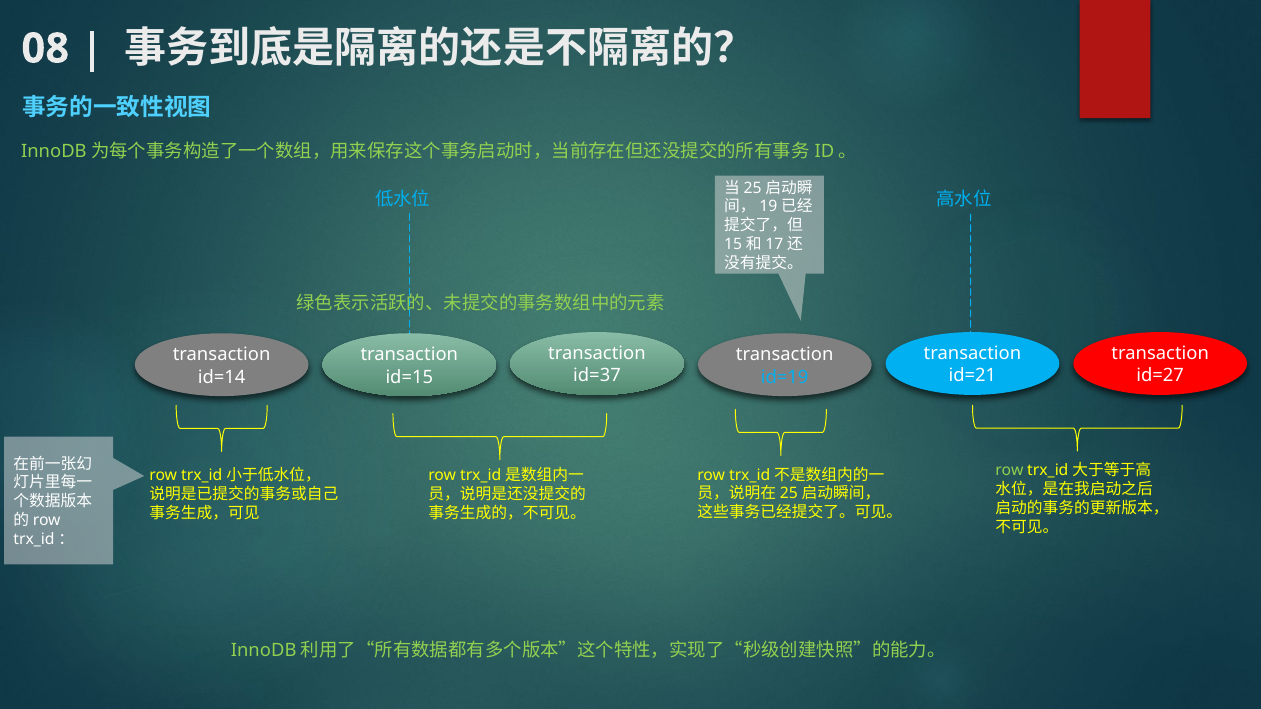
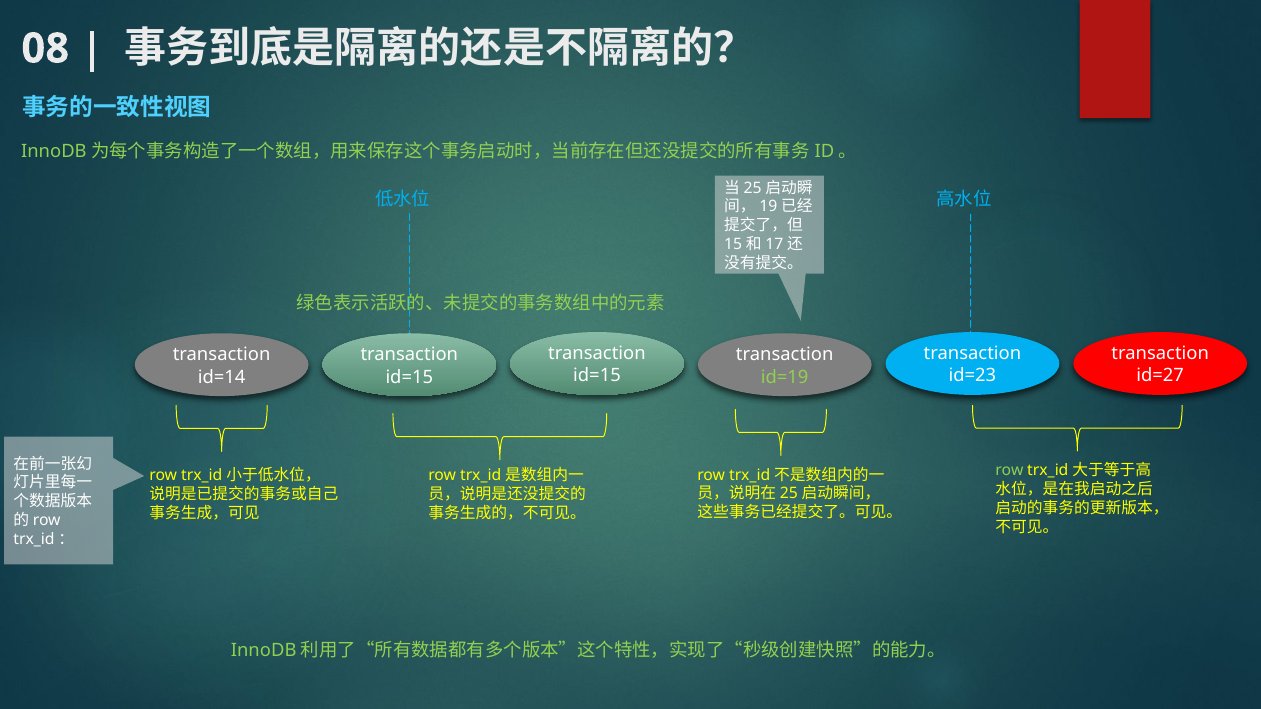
id=37: id=37 -> id=15 (597, 376)
id=21: id=21 -> id=23 (972, 376)
id=19 colour: light blue -> light green (785, 377)
